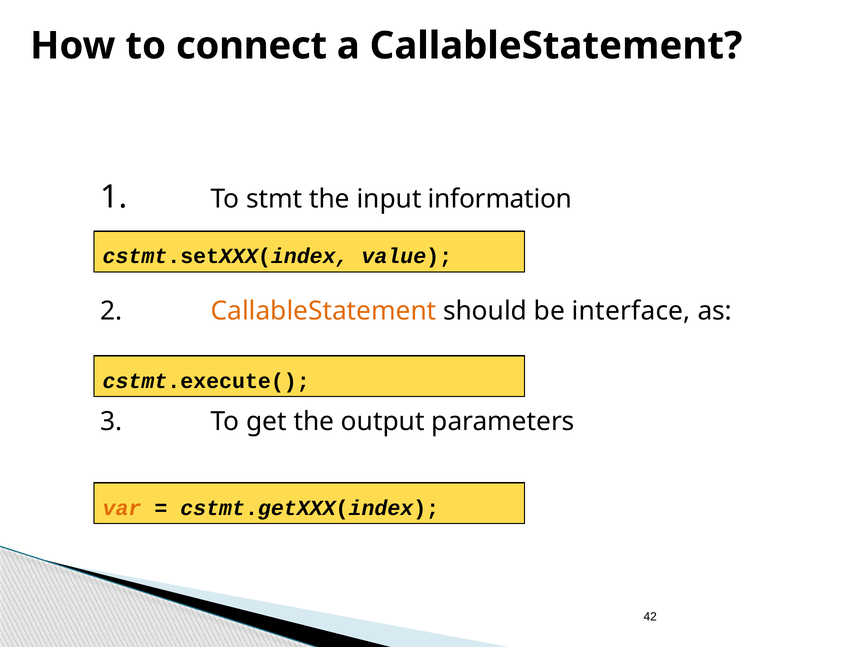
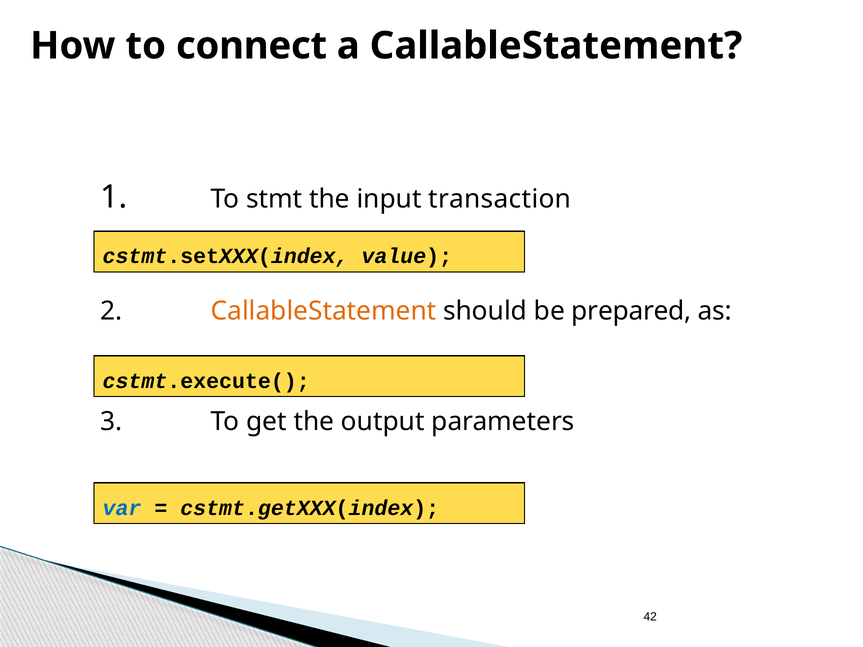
information: information -> transaction (500, 199)
interface: interface -> prepared (631, 311)
var colour: orange -> blue (122, 508)
